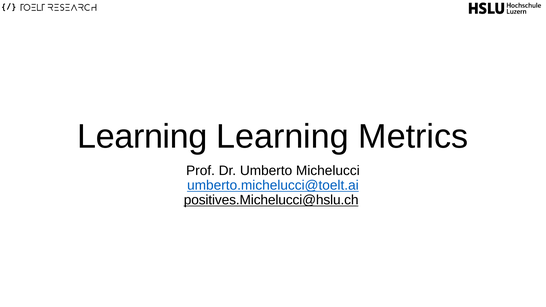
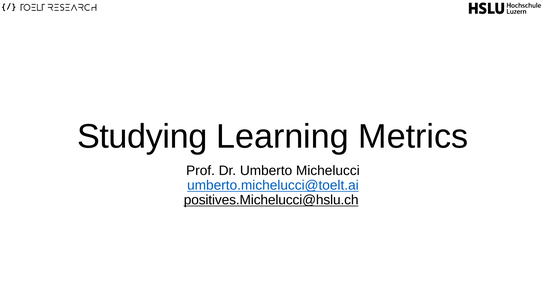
Learning: Learning -> Studying (142, 136)
